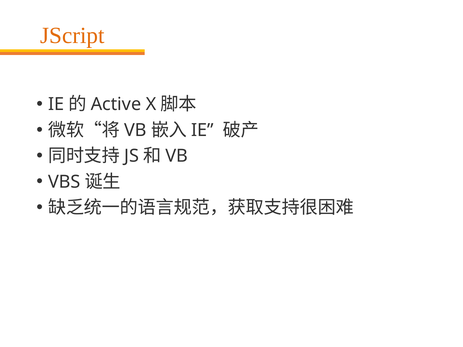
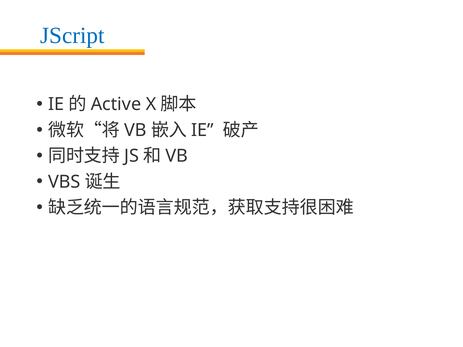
JScript colour: orange -> blue (72, 36)
